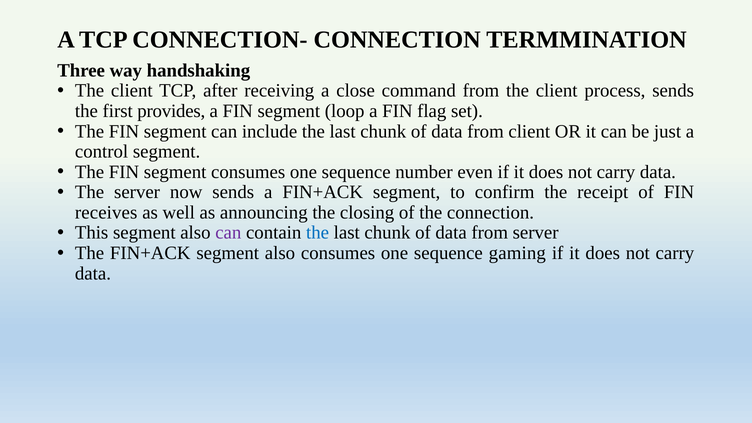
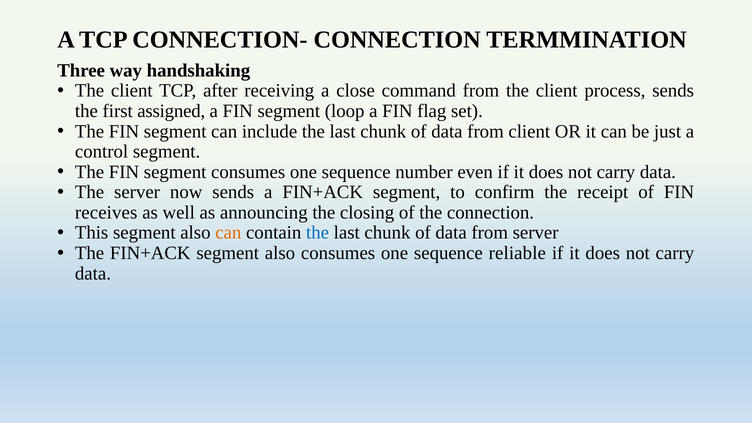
provides: provides -> assigned (171, 111)
can colour: purple -> orange (228, 233)
gaming: gaming -> reliable (517, 253)
